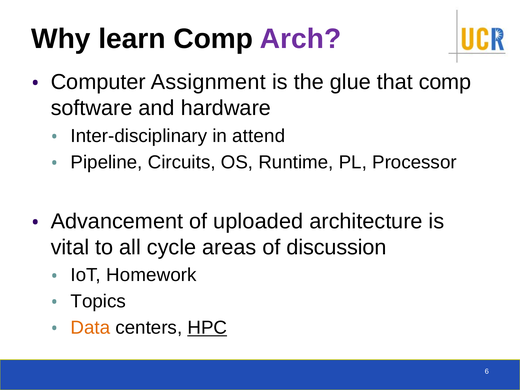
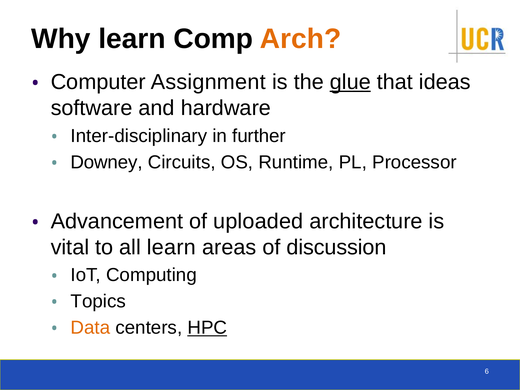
Arch colour: purple -> orange (301, 39)
glue underline: none -> present (350, 82)
that comp: comp -> ideas (445, 82)
attend: attend -> further (259, 136)
Pipeline: Pipeline -> Downey (107, 162)
all cycle: cycle -> learn (171, 247)
Homework: Homework -> Computing (151, 275)
